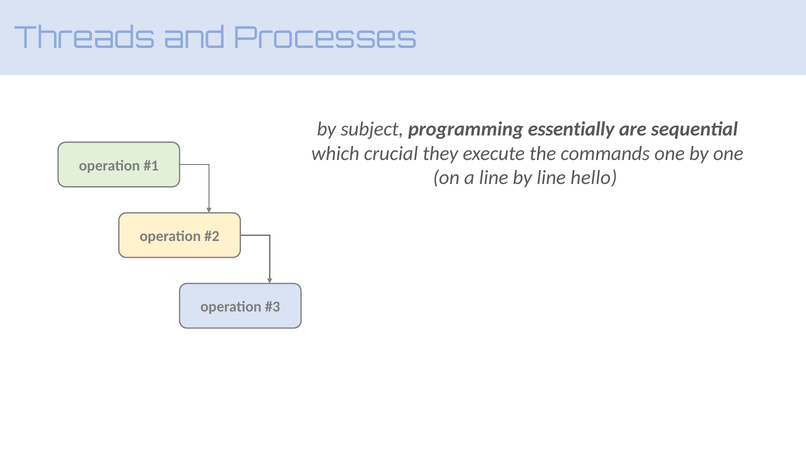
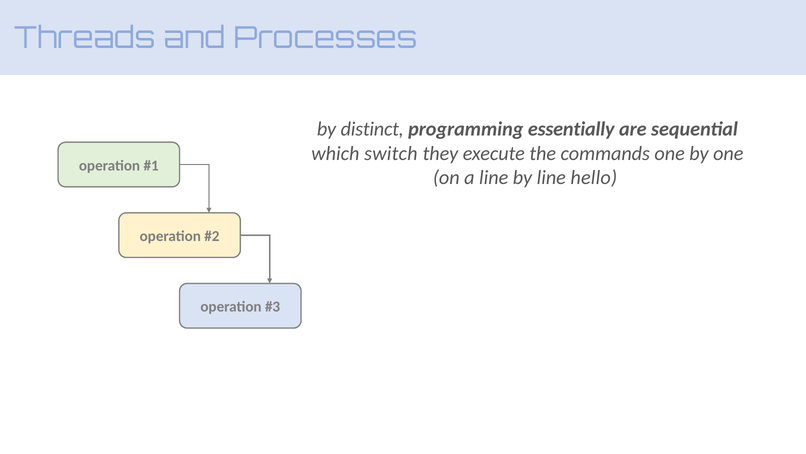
subject: subject -> distinct (372, 129)
crucial: crucial -> switch (391, 153)
